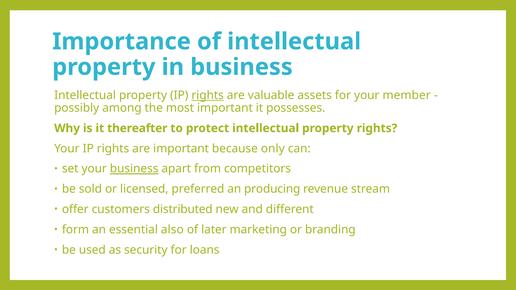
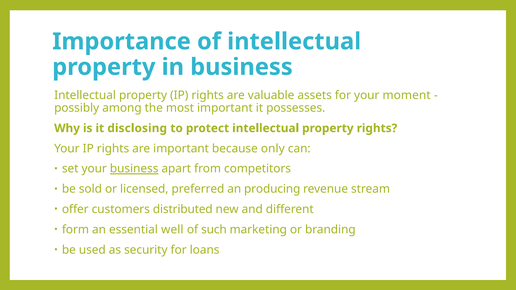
rights underline: present -> none (208, 95)
member: member -> moment (407, 95)
thereafter: thereafter -> disclosing (137, 128)
also: also -> well (172, 230)
later: later -> such (214, 230)
